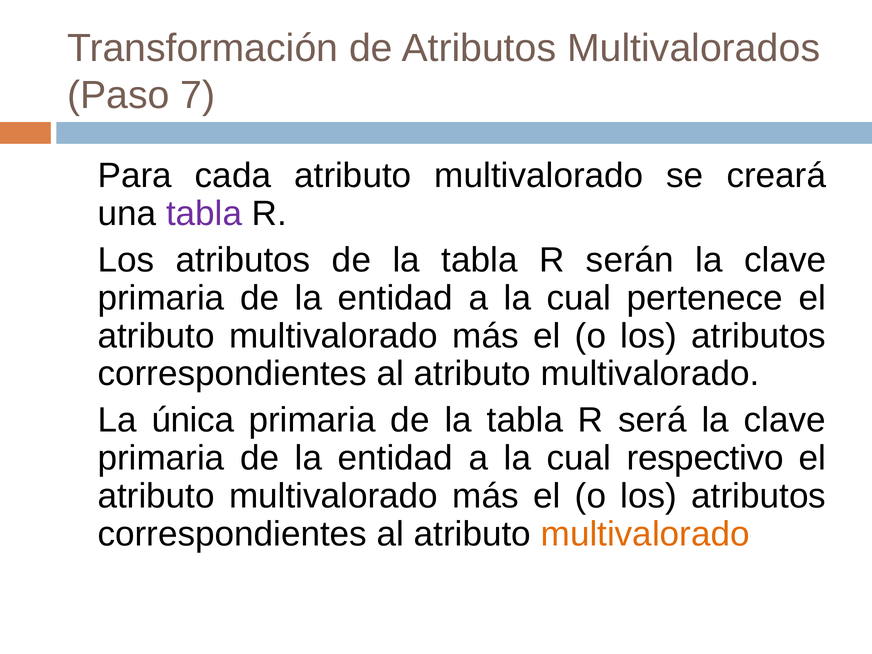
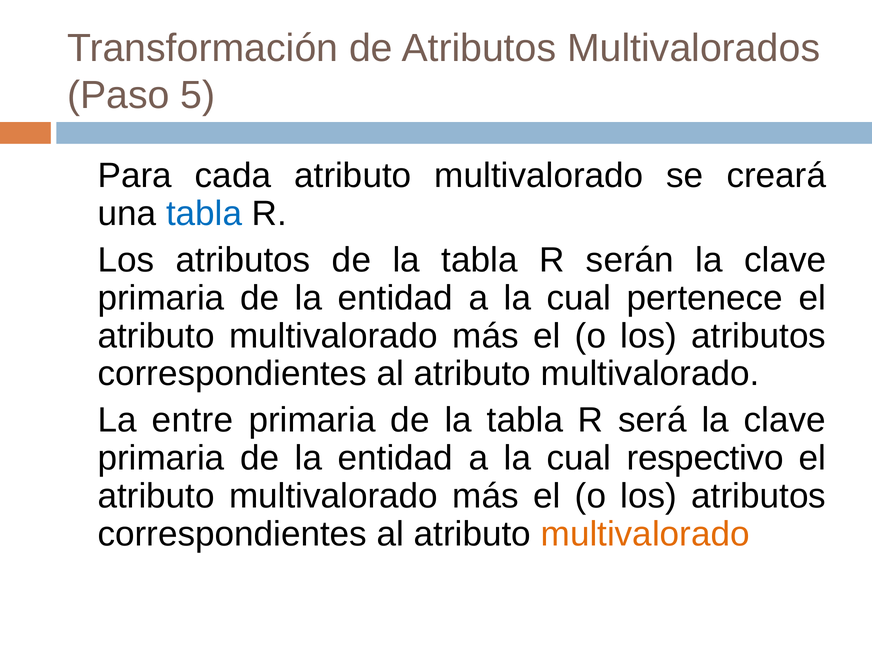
7: 7 -> 5 (198, 95)
tabla colour: purple -> blue (204, 214)
única: única -> entre (192, 420)
